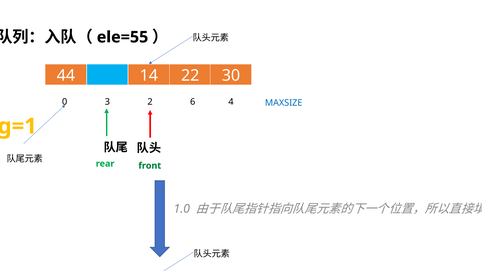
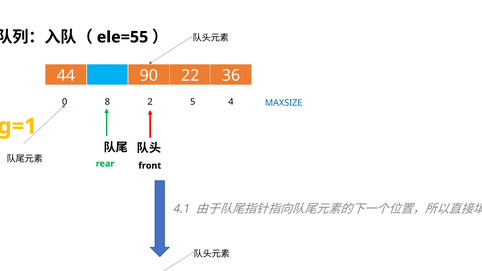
14: 14 -> 90 (149, 76)
30: 30 -> 36 (231, 76)
3: 3 -> 8 (107, 102)
6: 6 -> 5 (193, 102)
front colour: green -> black (150, 166)
1.0: 1.0 -> 4.1 (182, 209)
